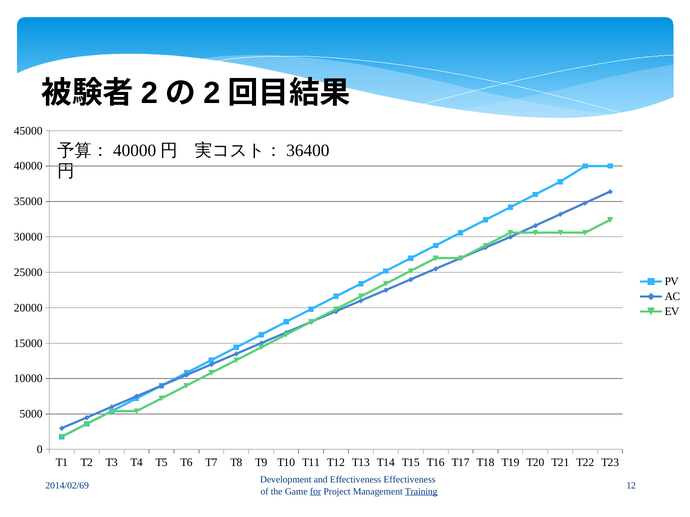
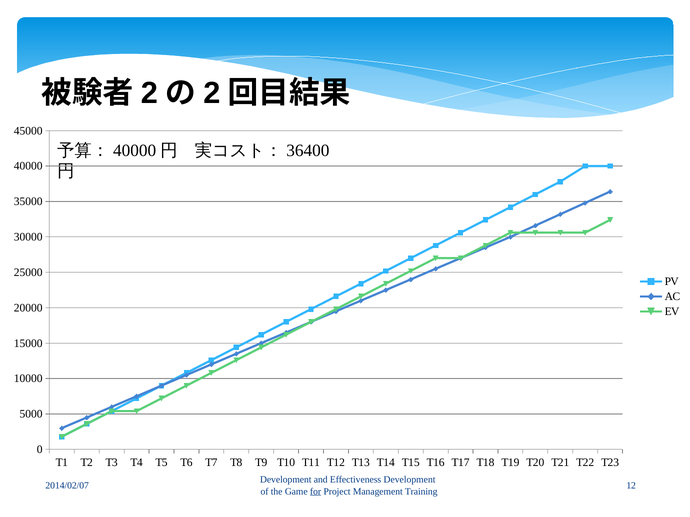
Effectiveness Effectiveness: Effectiveness -> Development (410, 480)
2014/02/69: 2014/02/69 -> 2014/02/07 (67, 486)
Training underline: present -> none (421, 492)
